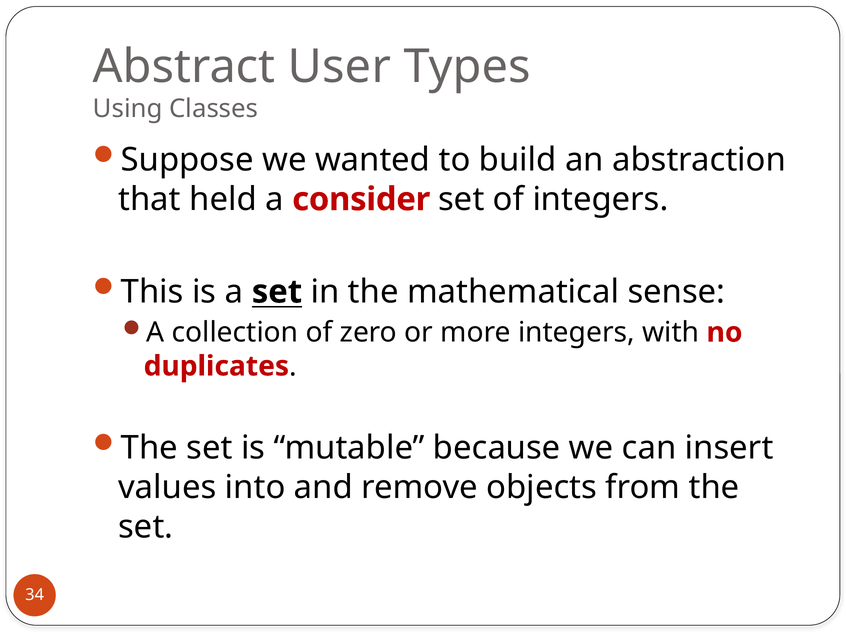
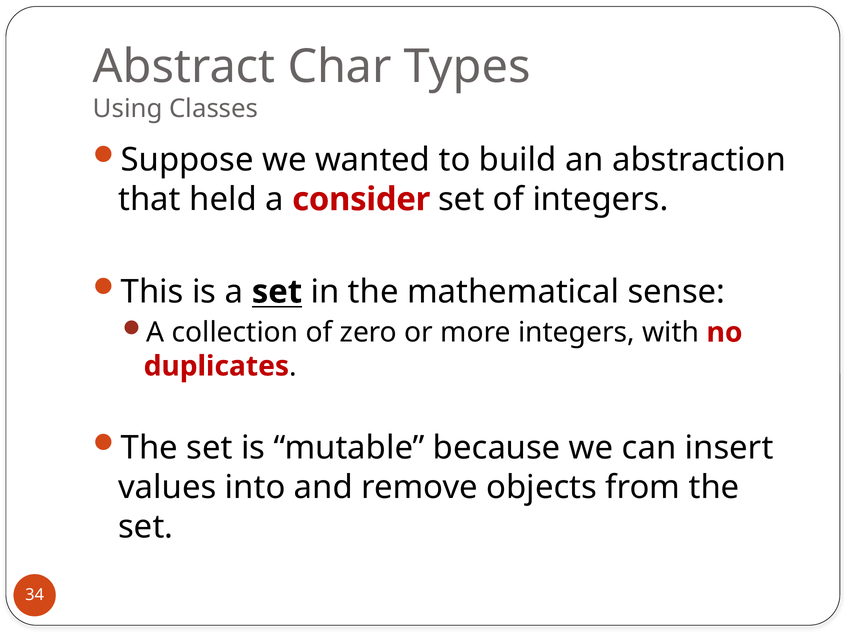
User: User -> Char (340, 67)
